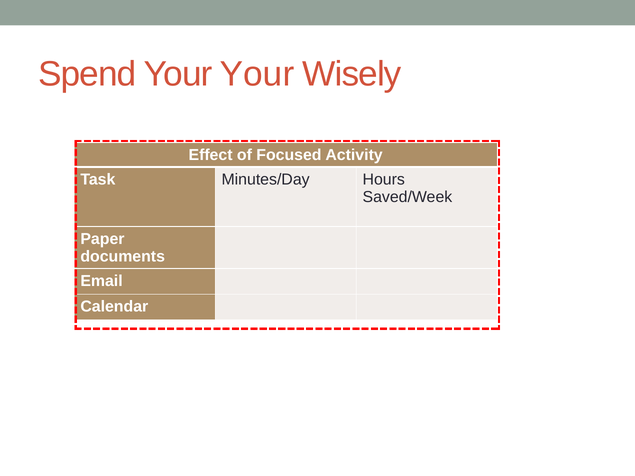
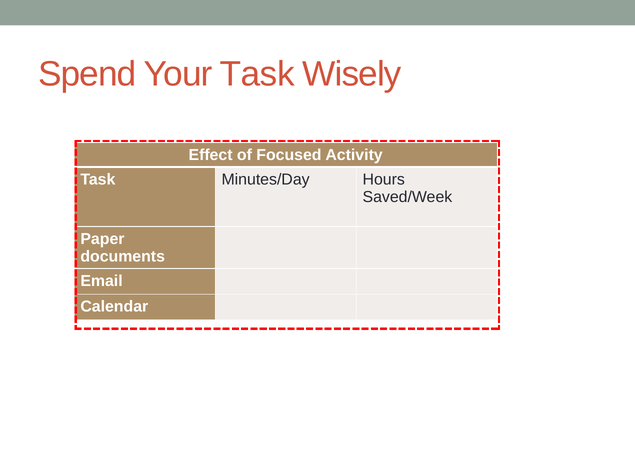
Your Your: Your -> Task (257, 74)
